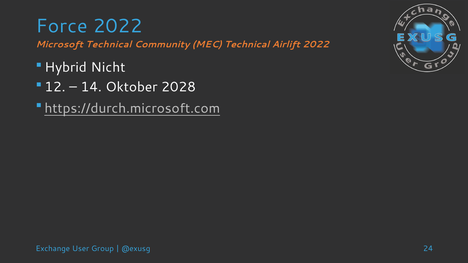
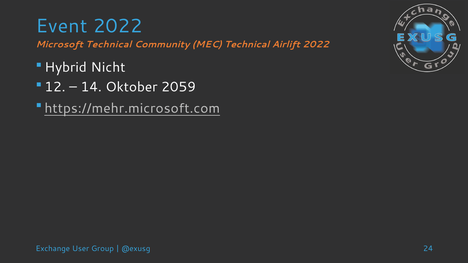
Force: Force -> Event (62, 26)
2028: 2028 -> 2059 (179, 87)
https://durch.microsoft.com: https://durch.microsoft.com -> https://mehr.microsoft.com (132, 109)
